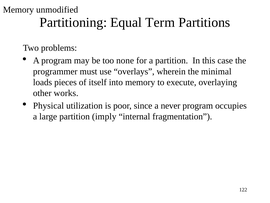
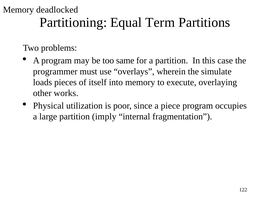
unmodified: unmodified -> deadlocked (57, 10)
none: none -> same (125, 60)
minimal: minimal -> simulate (216, 71)
never: never -> piece (170, 105)
